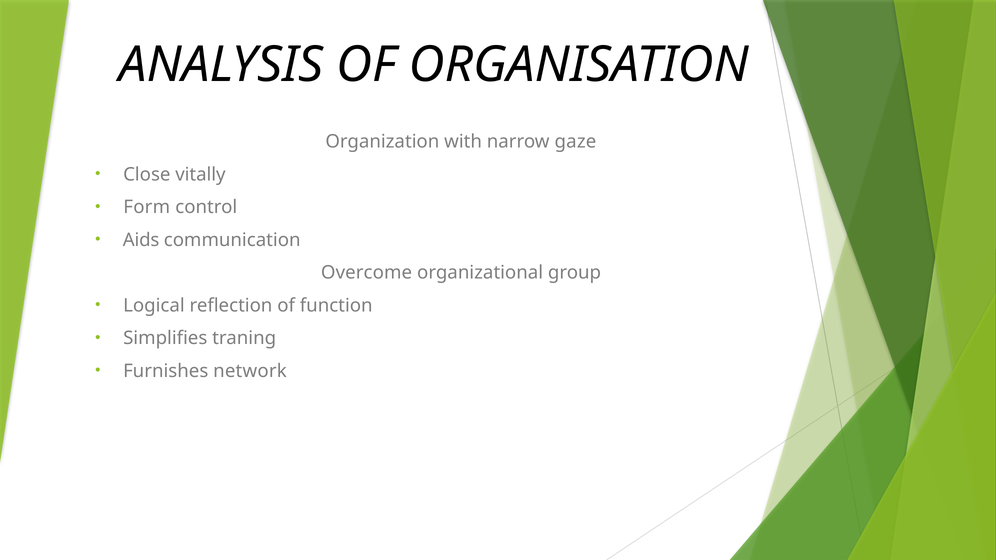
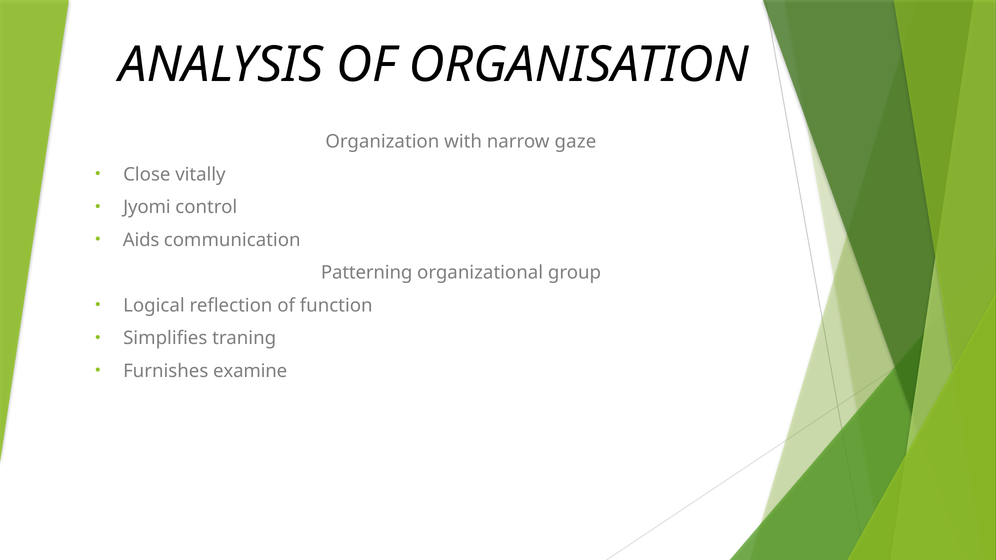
Form: Form -> Jyomi (147, 207)
Overcome: Overcome -> Patterning (367, 273)
network: network -> examine (250, 371)
